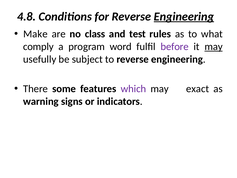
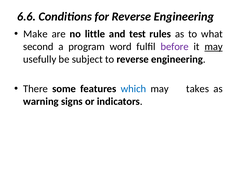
4.8: 4.8 -> 6.6 (26, 16)
Engineering underline: present -> none (184, 16)
class: class -> little (95, 34)
comply: comply -> second (38, 47)
which colour: purple -> blue (133, 89)
exact: exact -> takes (198, 89)
